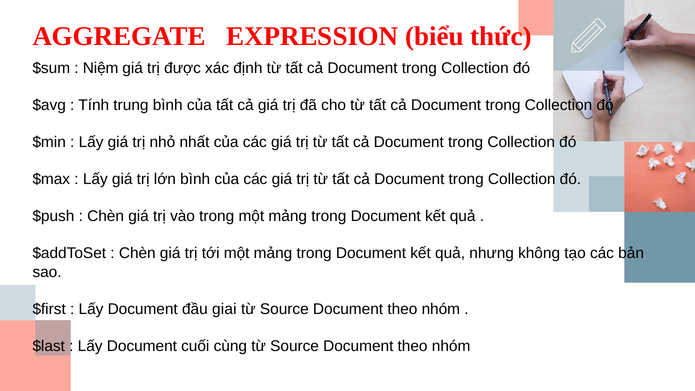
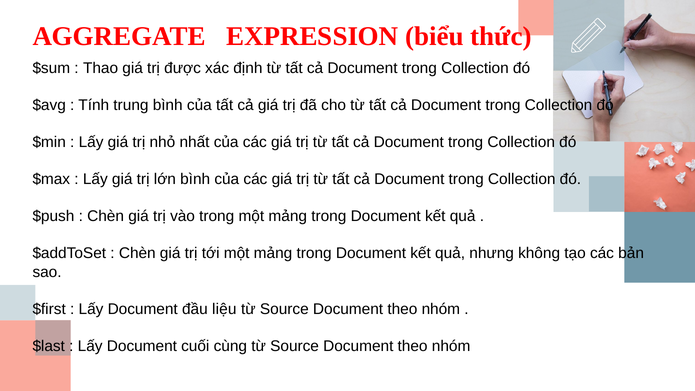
Niệm: Niệm -> Thao (101, 68)
giai: giai -> liệu (224, 309)
